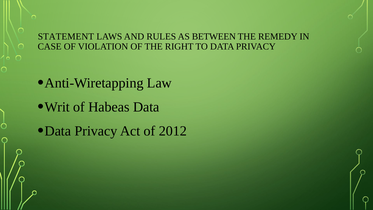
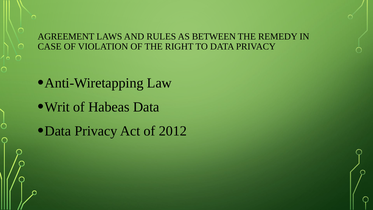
STATEMENT: STATEMENT -> AGREEMENT (66, 36)
